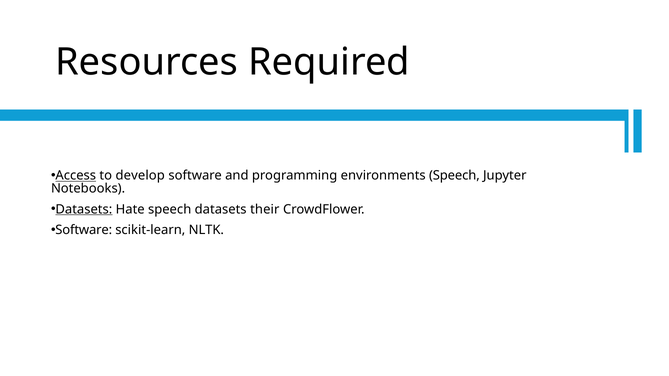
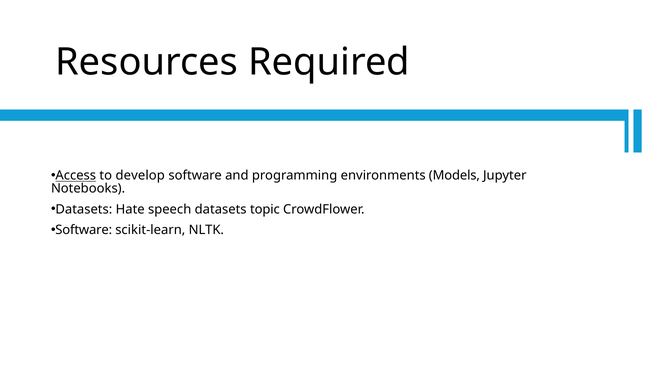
environments Speech: Speech -> Models (454, 176)
Datasets underline: present -> none (84, 209)
their: their -> topic (265, 209)
